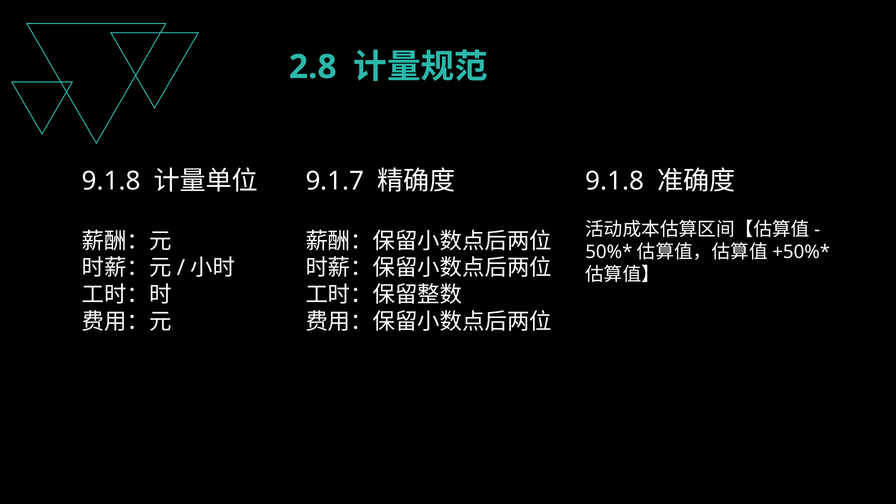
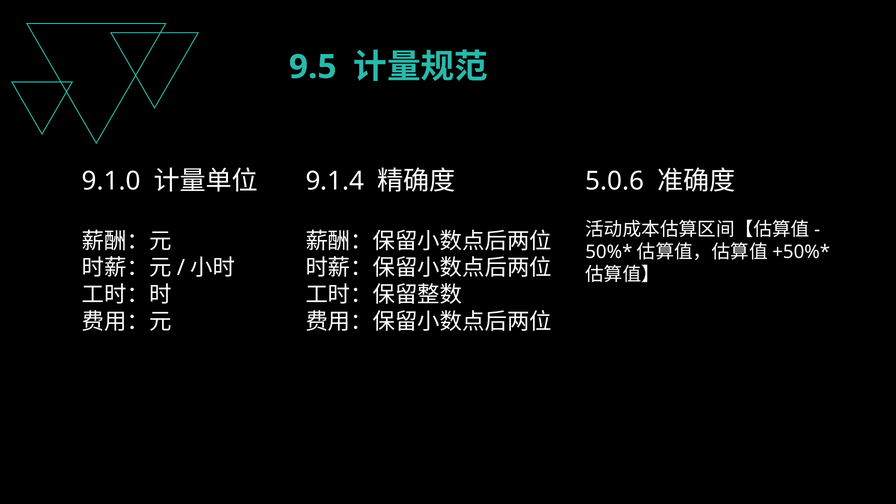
2.8: 2.8 -> 9.5 (313, 67)
9.1.8: 9.1.8 -> 9.1.0 (111, 181)
9.1.7: 9.1.7 -> 9.1.4 (335, 181)
9.1.8: 9.1.8 -> 5.0.6 (615, 181)
